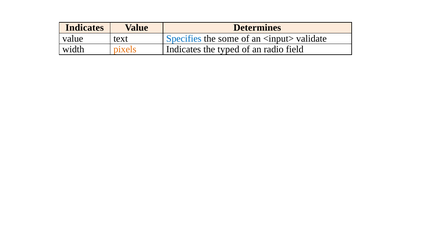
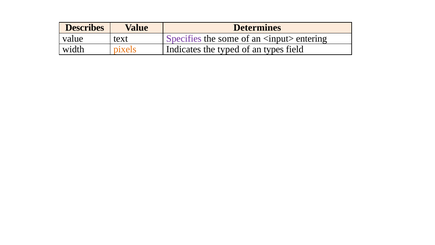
Indicates: Indicates -> Describes (85, 28)
Specifies colour: blue -> purple (184, 38)
validate: validate -> entering (312, 38)
radio: radio -> types (274, 49)
